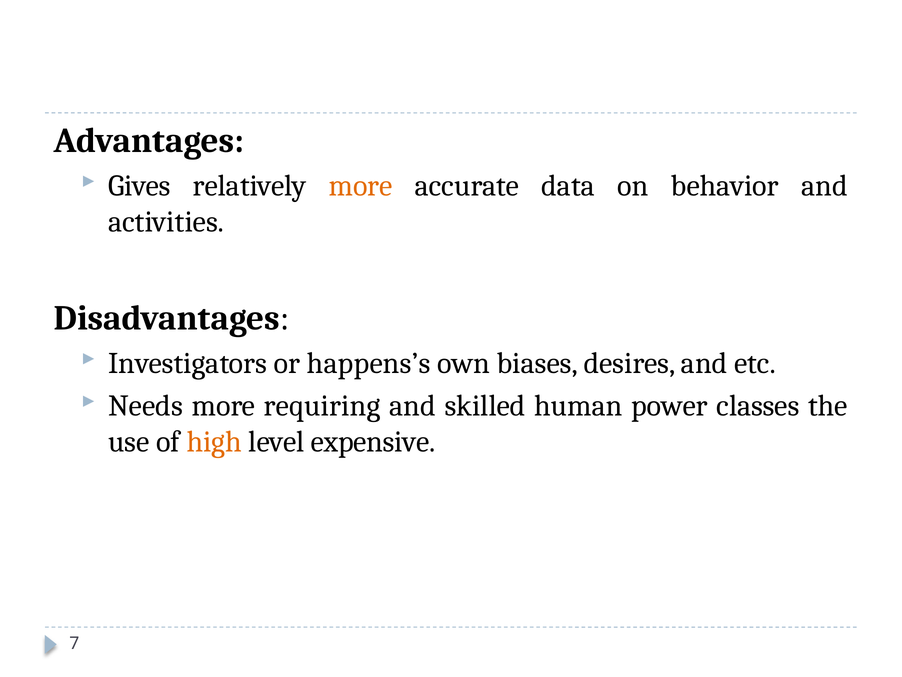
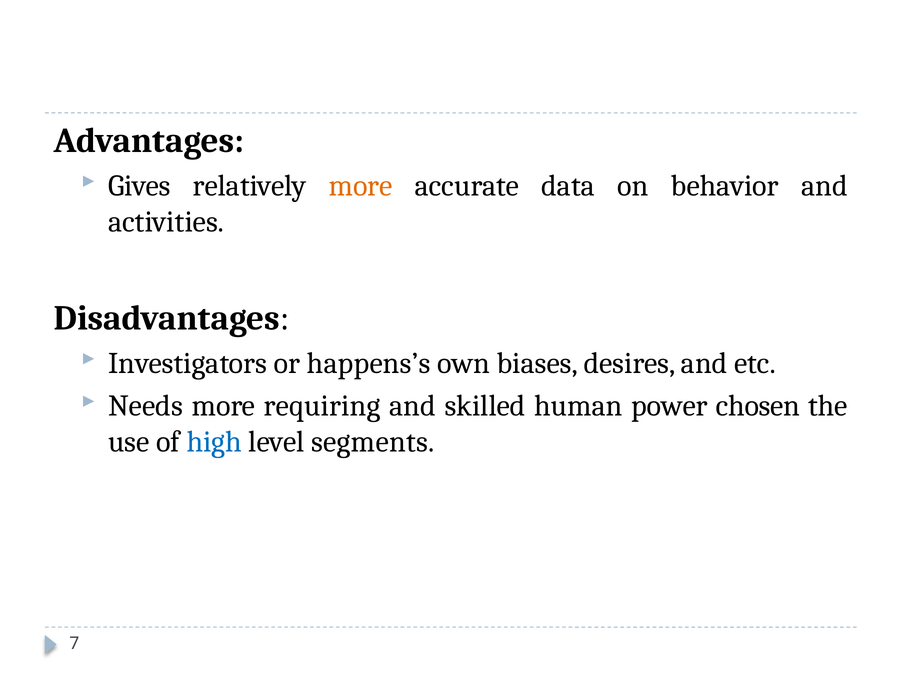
classes: classes -> chosen (758, 405)
high colour: orange -> blue (214, 442)
expensive: expensive -> segments (373, 442)
